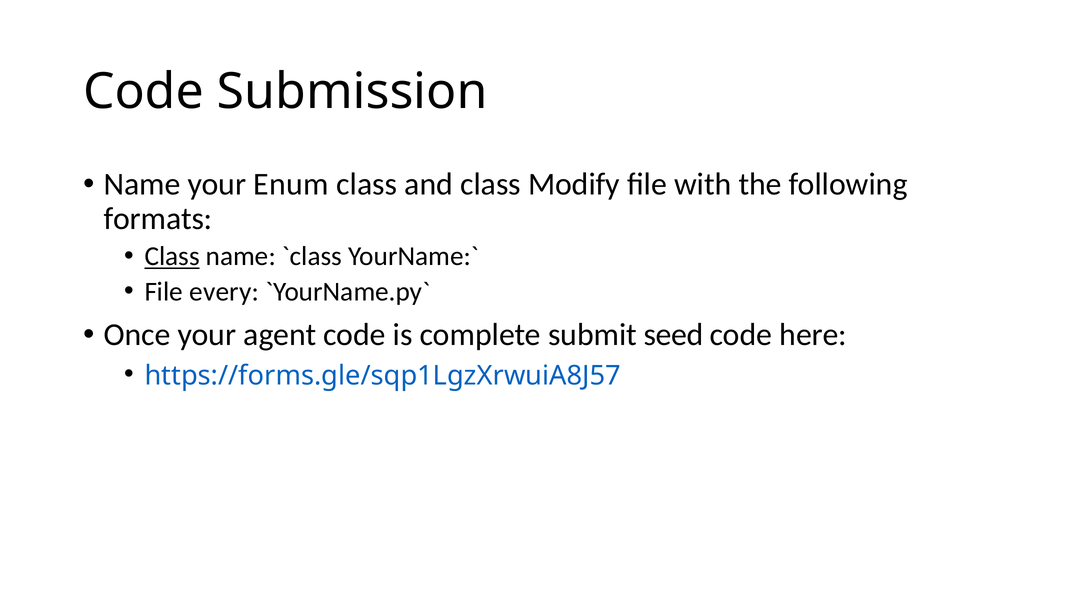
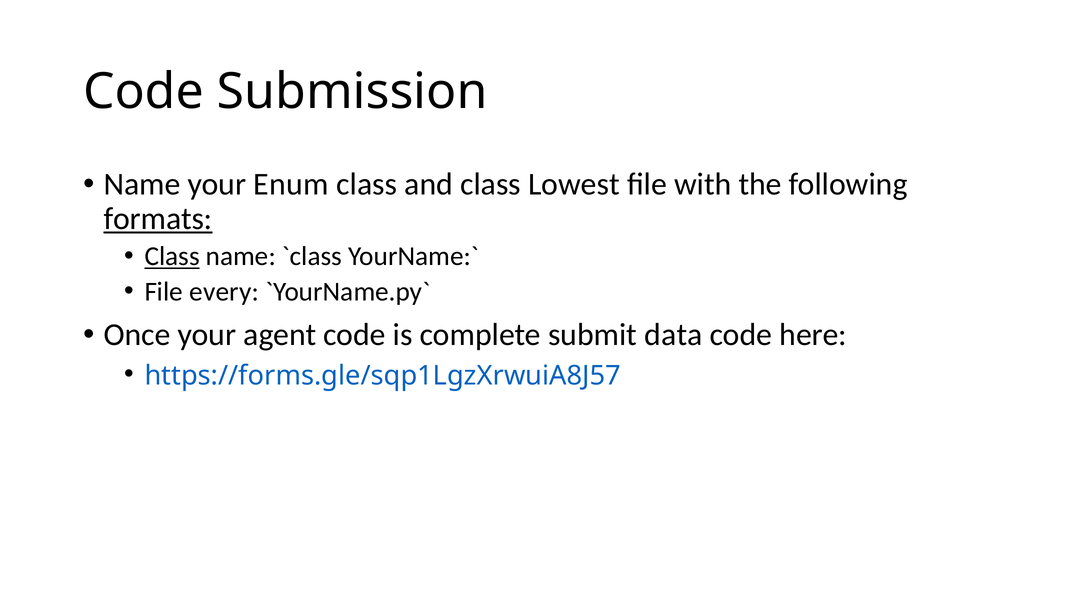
Modify: Modify -> Lowest (574, 184)
formats underline: none -> present (158, 219)
seed: seed -> data (673, 335)
